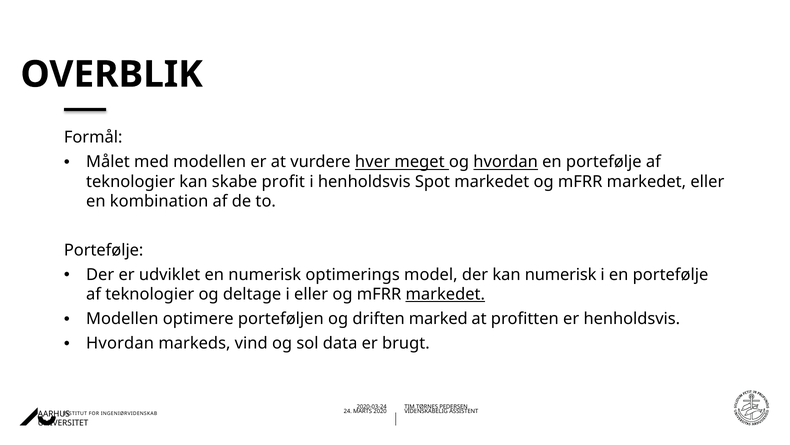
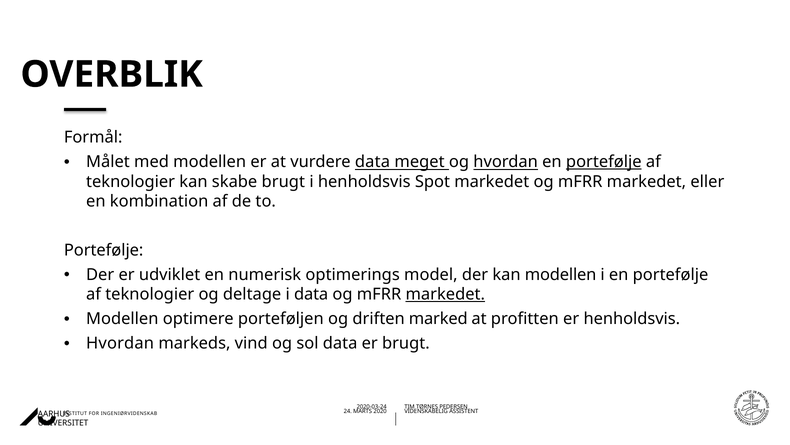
vurdere hver: hver -> data (372, 162)
portefølje underline: none -> present (604, 162)
skabe profit: profit -> brugt (283, 181)
kan numerisk: numerisk -> modellen (561, 274)
i eller: eller -> data (311, 294)
